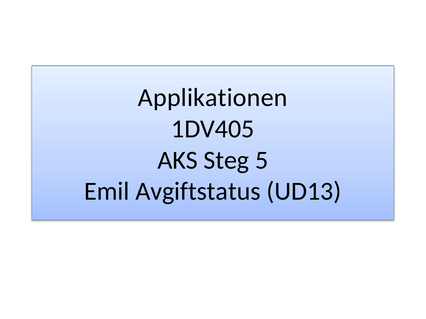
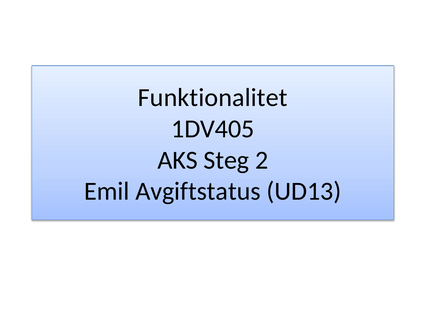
Applikationen: Applikationen -> Funktionalitet (213, 98)
5: 5 -> 2 (262, 160)
